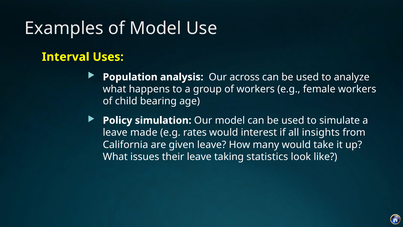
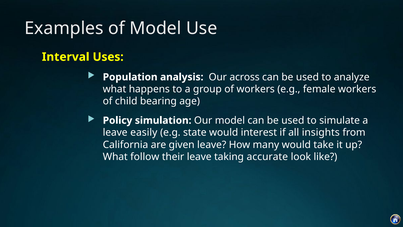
made: made -> easily (144, 132)
rates: rates -> state (195, 132)
issues: issues -> follow (145, 157)
statistics: statistics -> accurate (267, 157)
